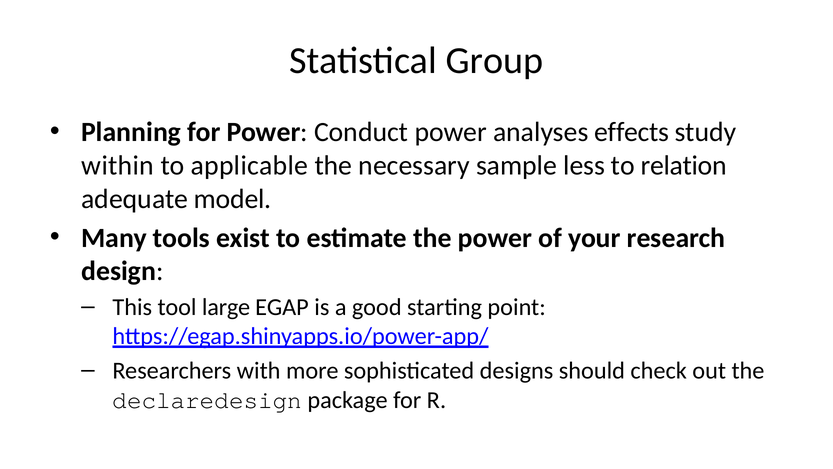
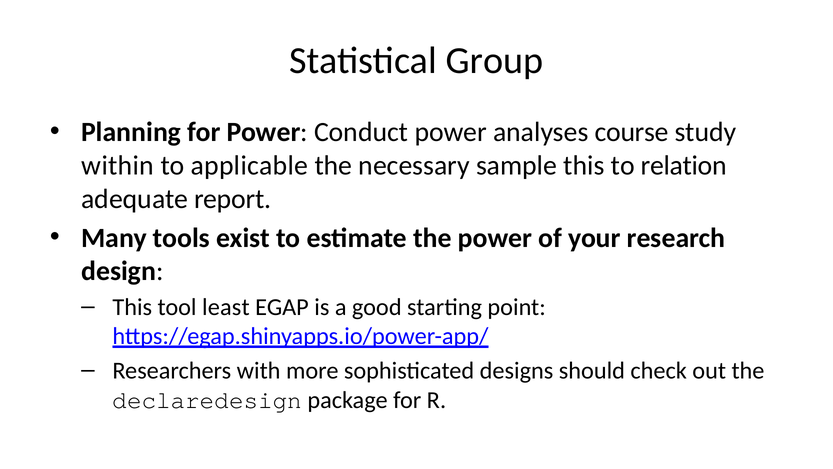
effects: effects -> course (632, 132)
sample less: less -> this (584, 165)
model: model -> report (233, 199)
large: large -> least (226, 307)
